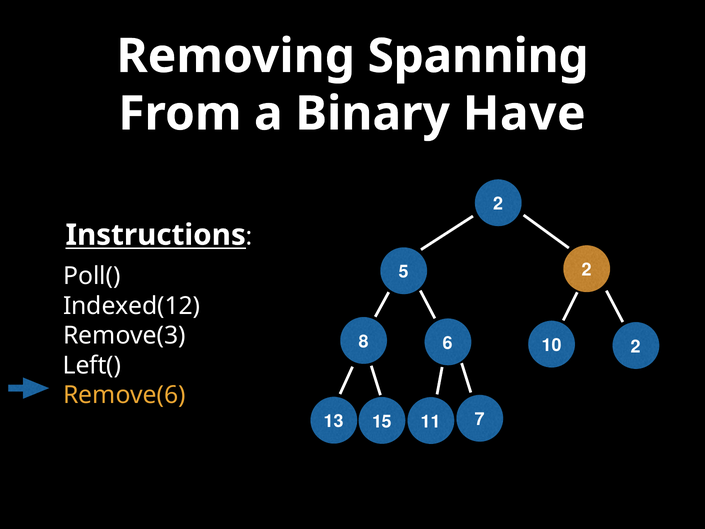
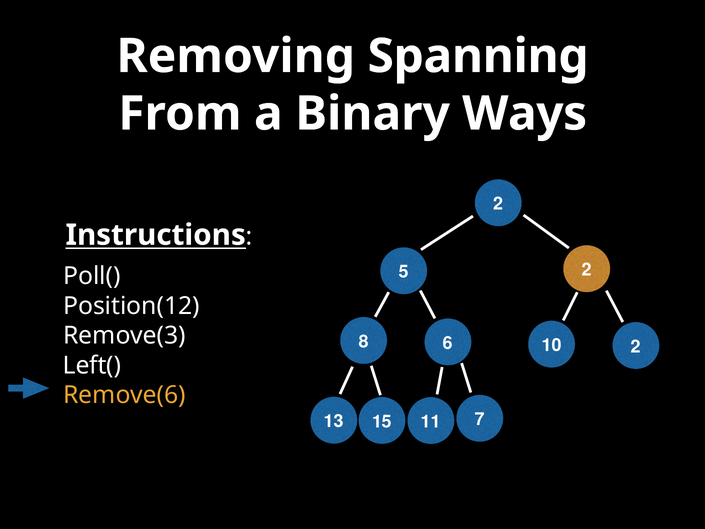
Have: Have -> Ways (525, 114)
Indexed(12: Indexed(12 -> Position(12 (131, 306)
